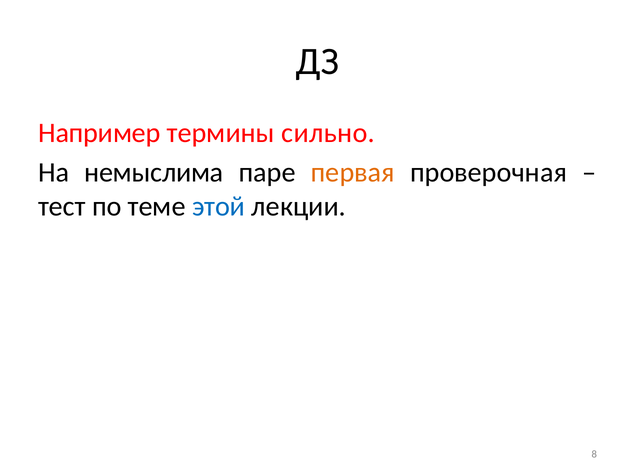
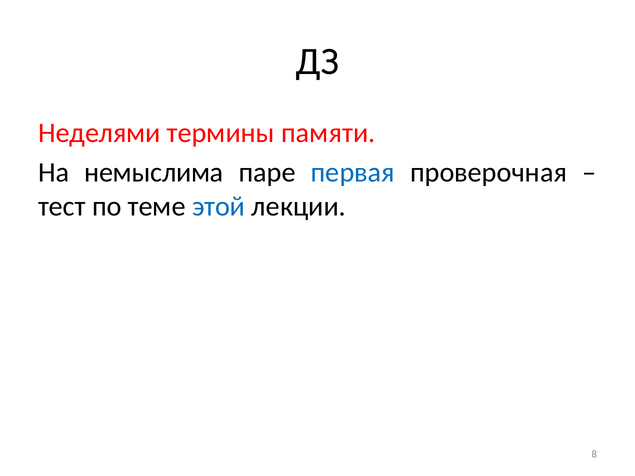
Например: Например -> Неделями (99, 133)
сильно: сильно -> памяти (328, 133)
первая colour: orange -> blue (353, 173)
